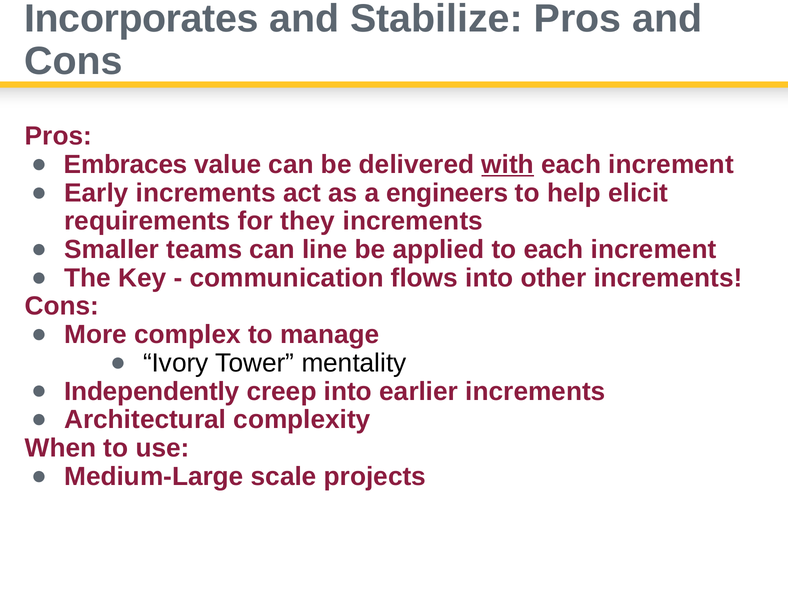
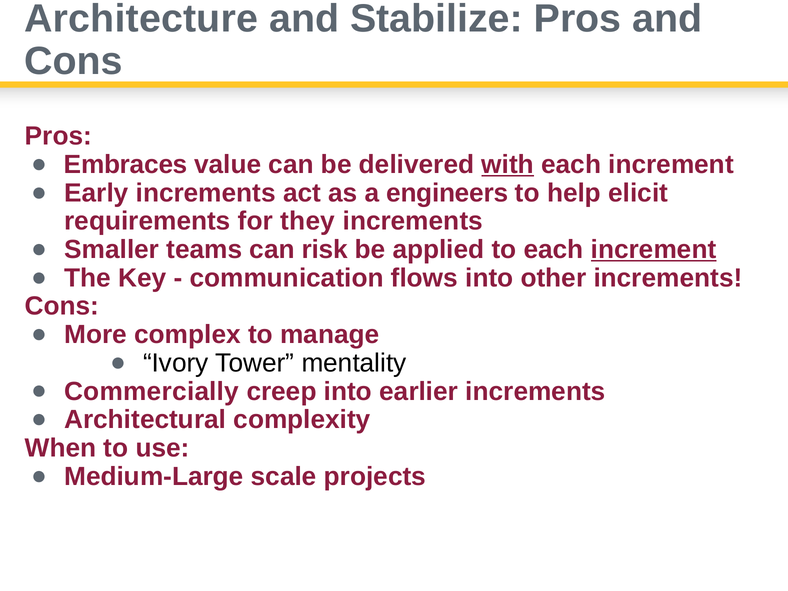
Incorporates: Incorporates -> Architecture (141, 19)
line: line -> risk (325, 250)
increment underline: none -> present (654, 250)
Independently: Independently -> Commercially (152, 391)
